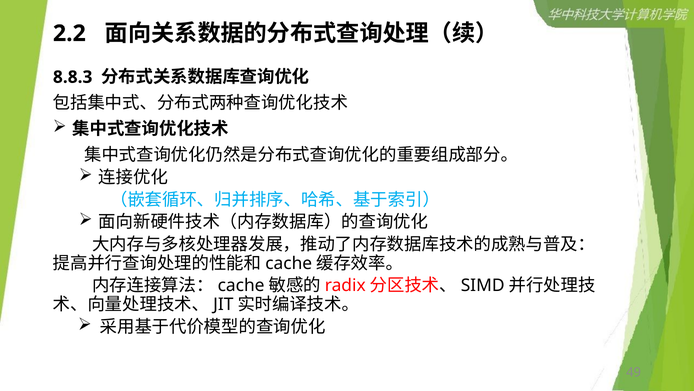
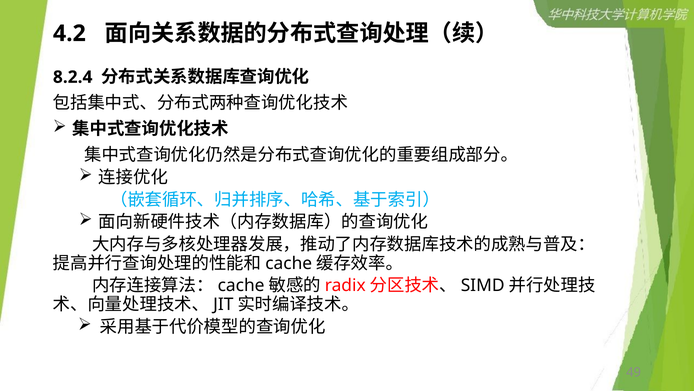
2.2: 2.2 -> 4.2 (69, 33)
8.8.3: 8.8.3 -> 8.2.4 (73, 77)
